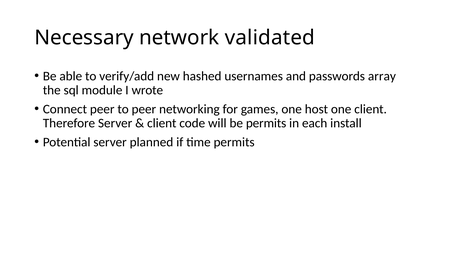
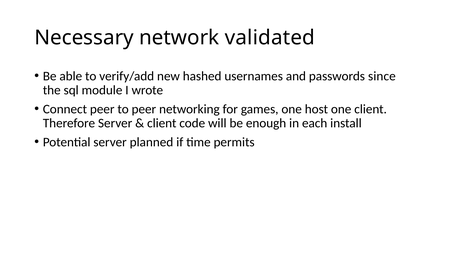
array: array -> since (382, 76)
be permits: permits -> enough (266, 124)
